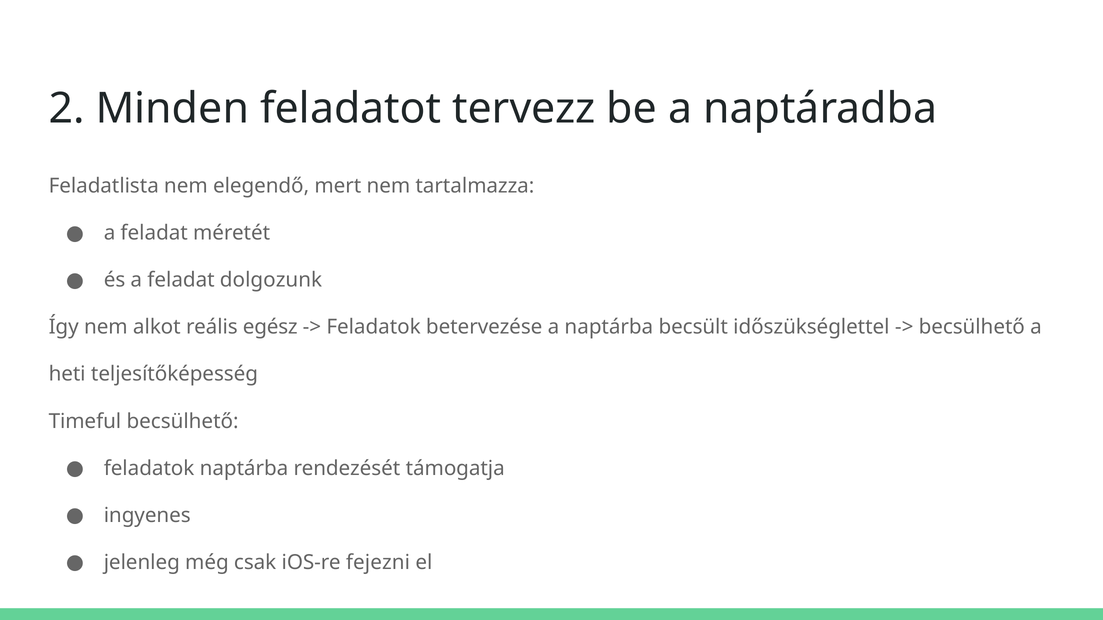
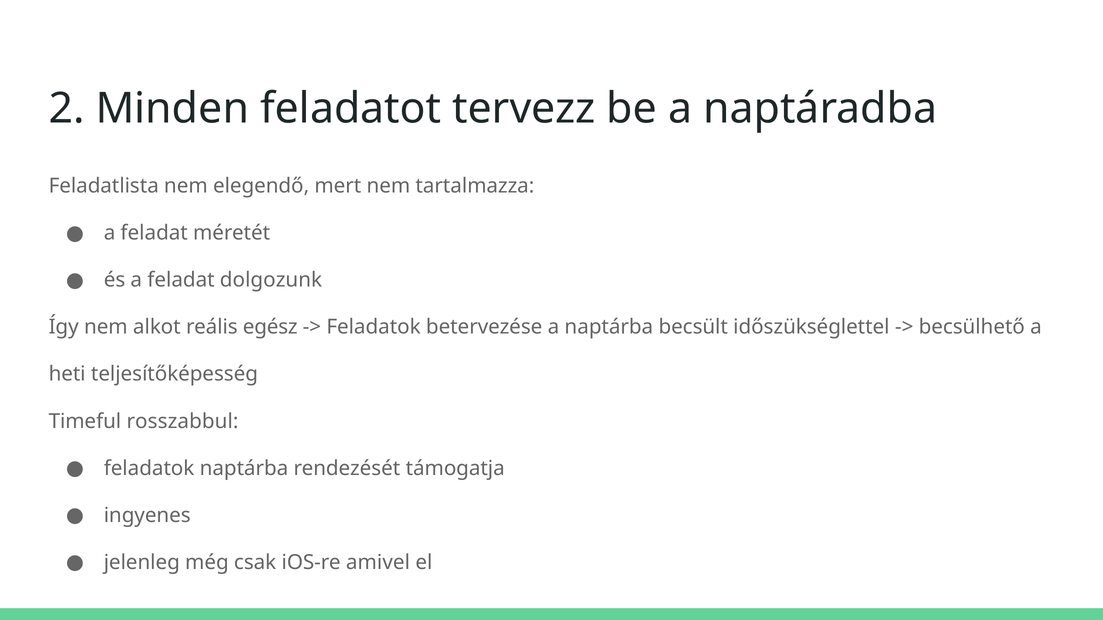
Timeful becsülhető: becsülhető -> rosszabbul (183, 422)
fejezni: fejezni -> amivel (378, 563)
